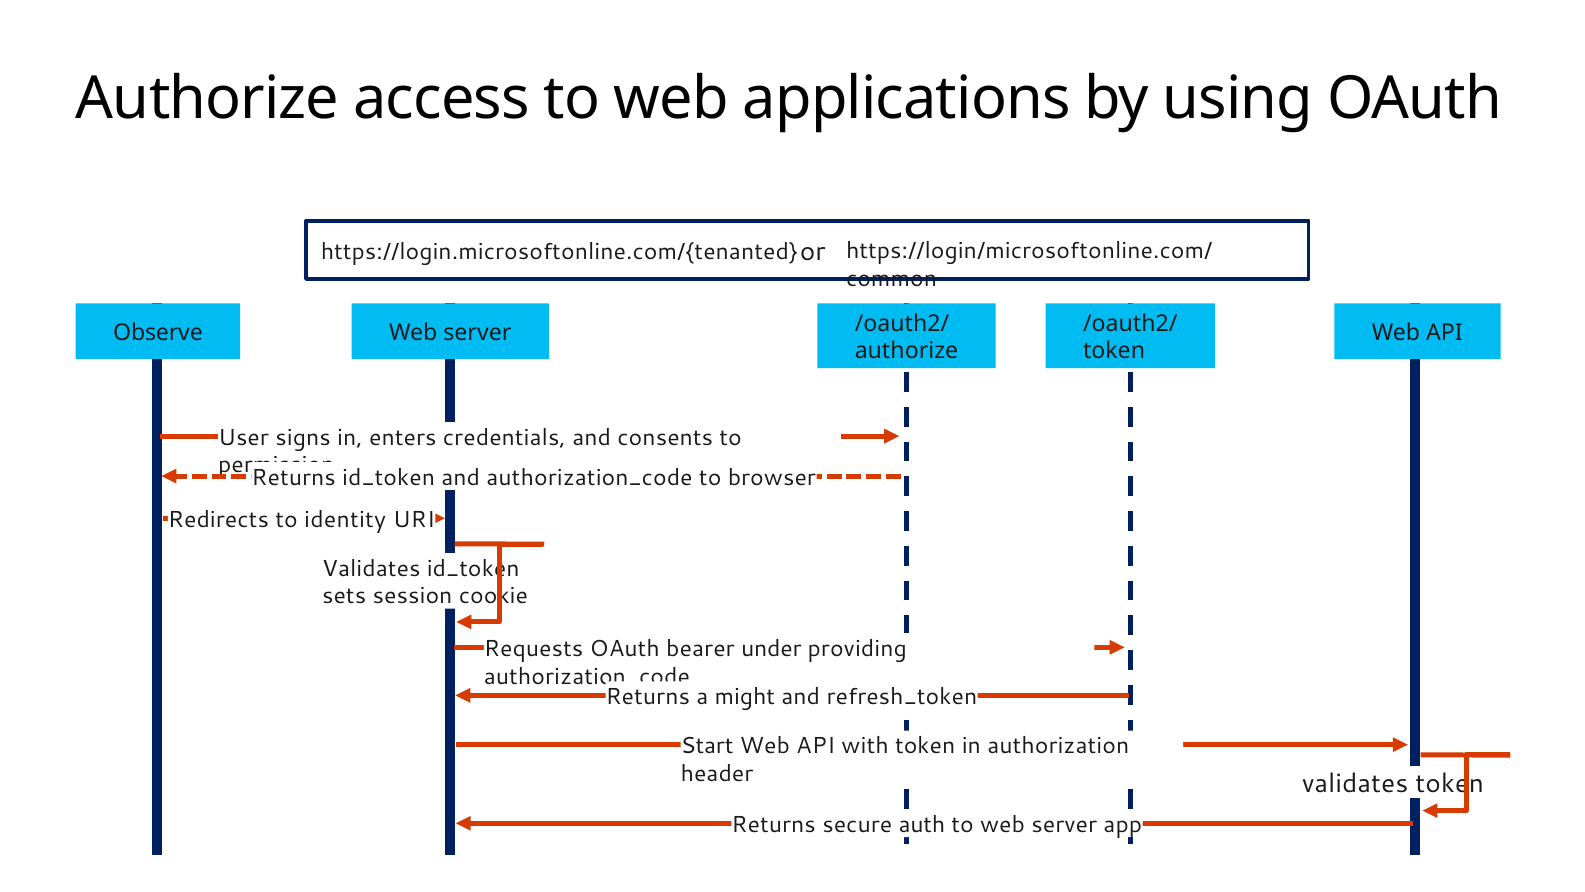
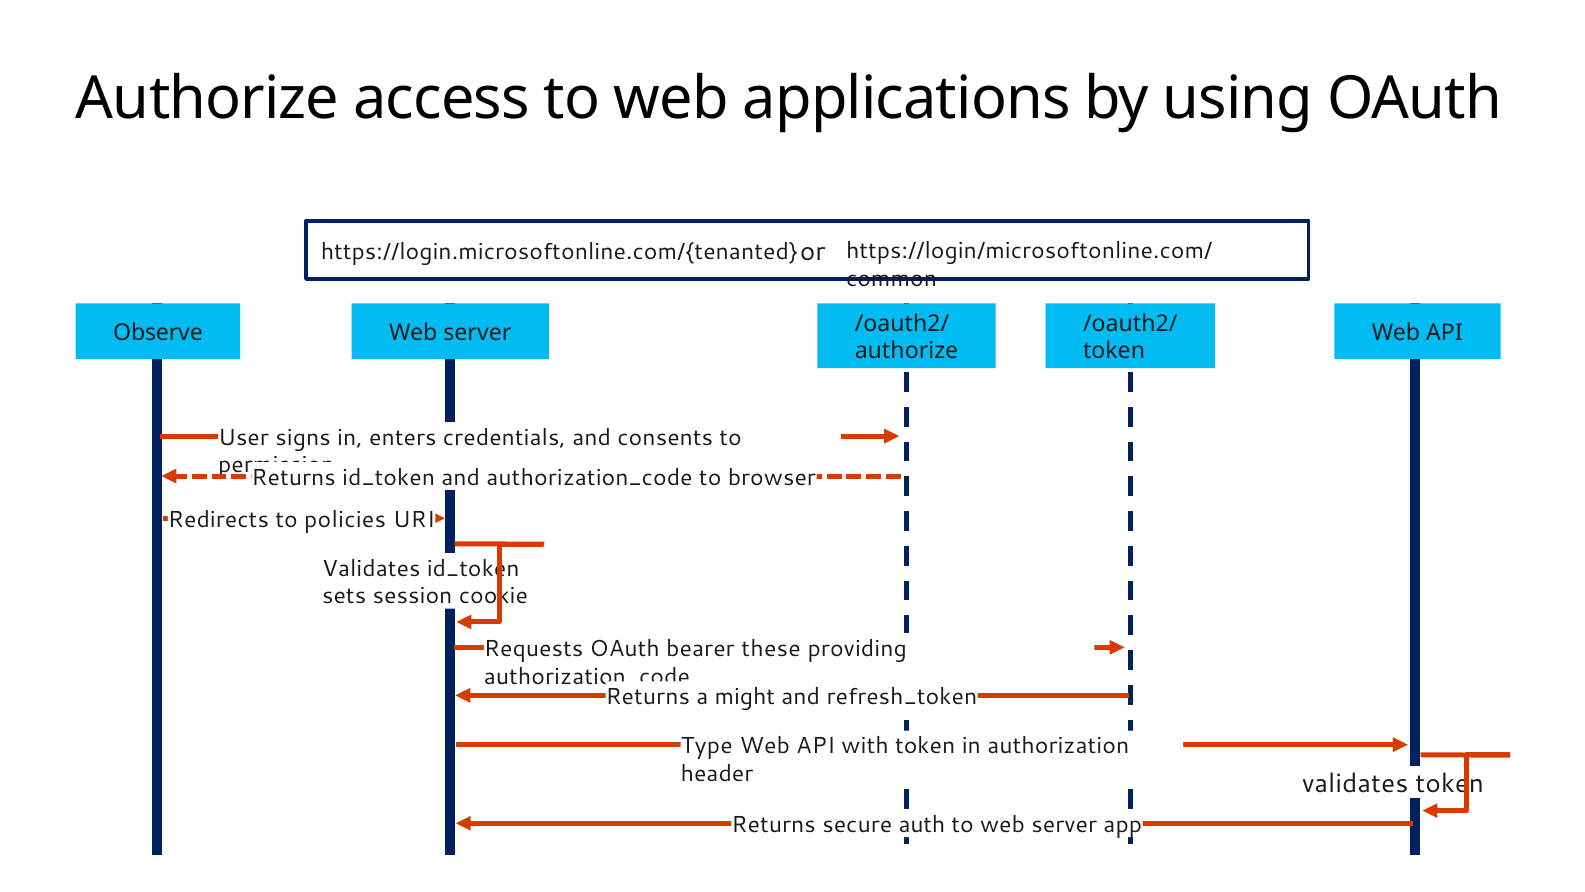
identity: identity -> policies (345, 519)
under: under -> these (771, 648)
Start: Start -> Type (707, 746)
